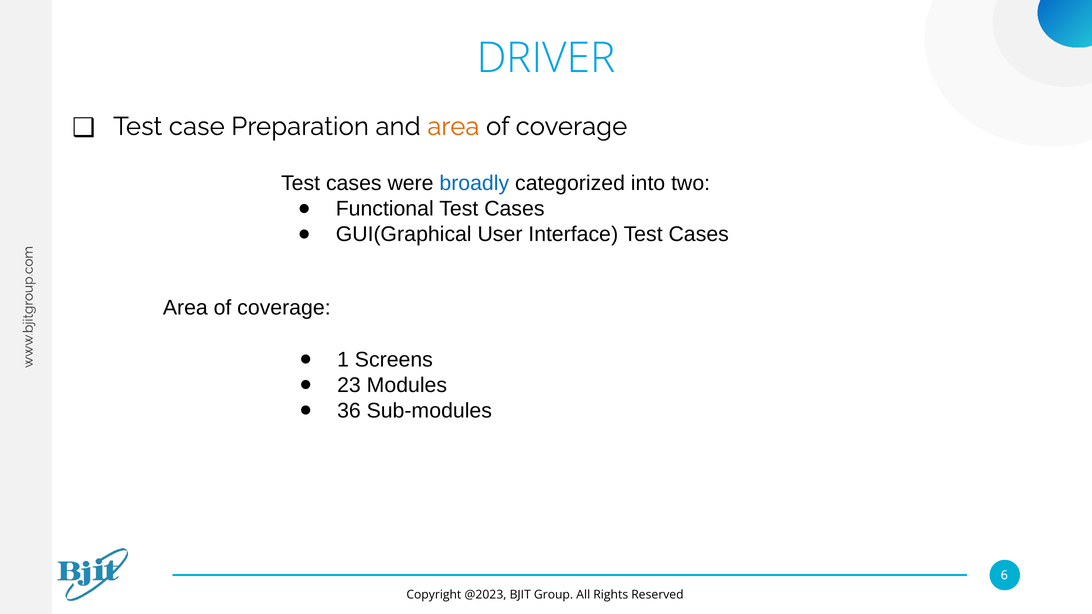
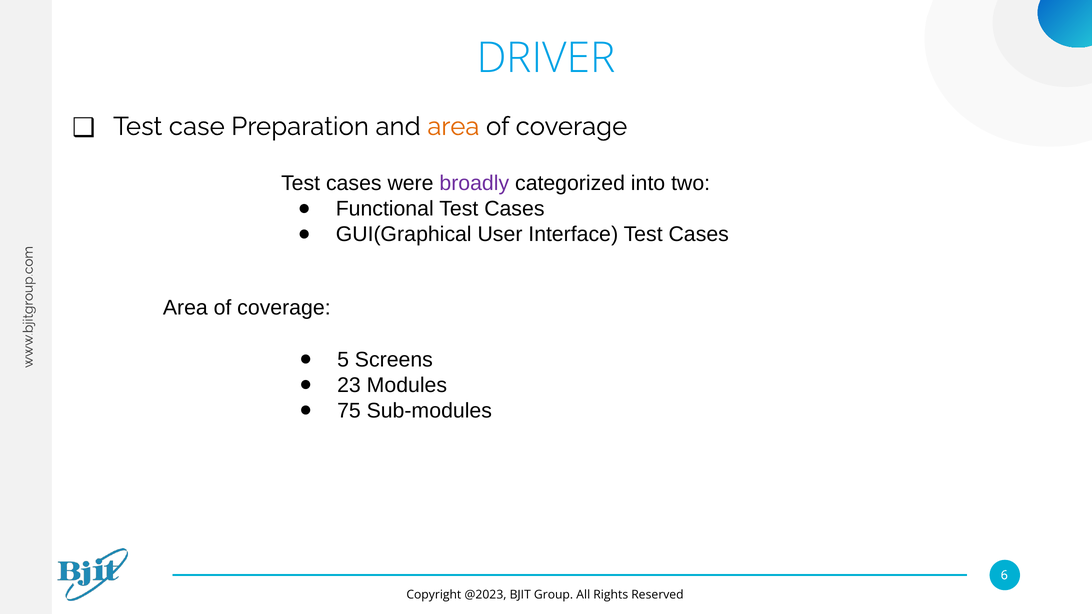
broadly colour: blue -> purple (474, 183)
1: 1 -> 5 (343, 360)
36: 36 -> 75 (349, 411)
